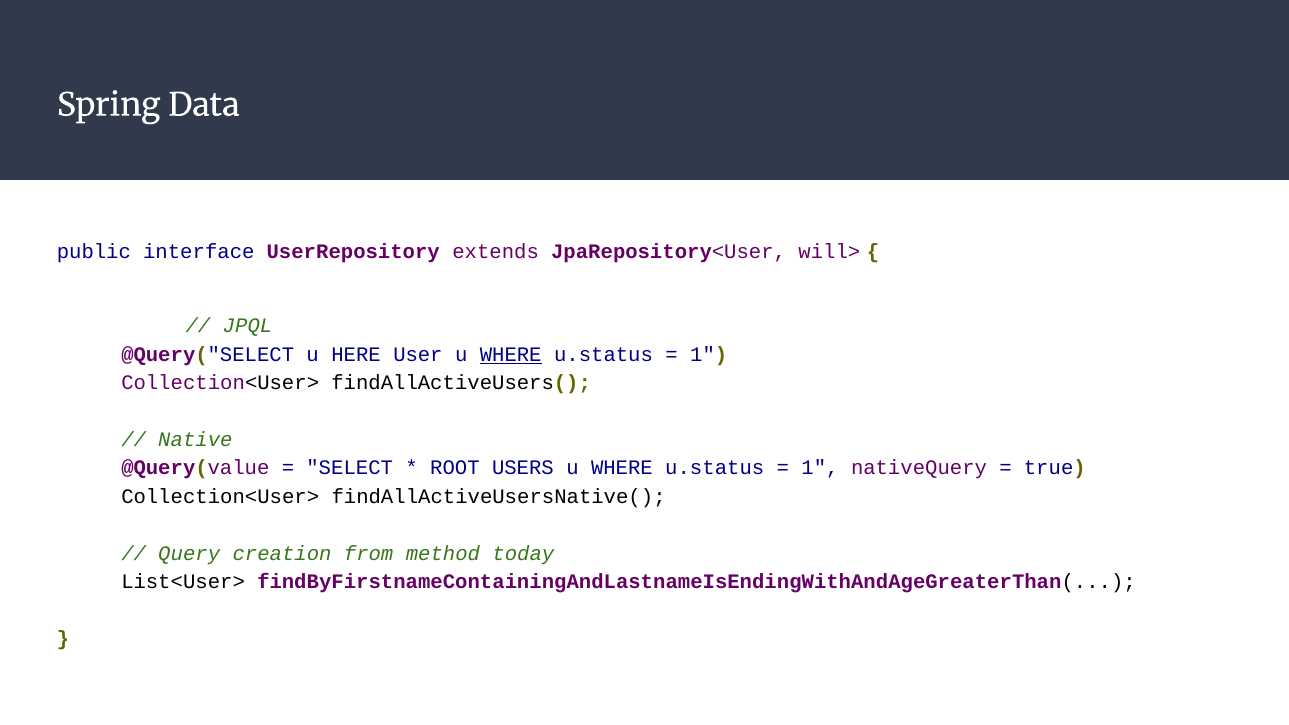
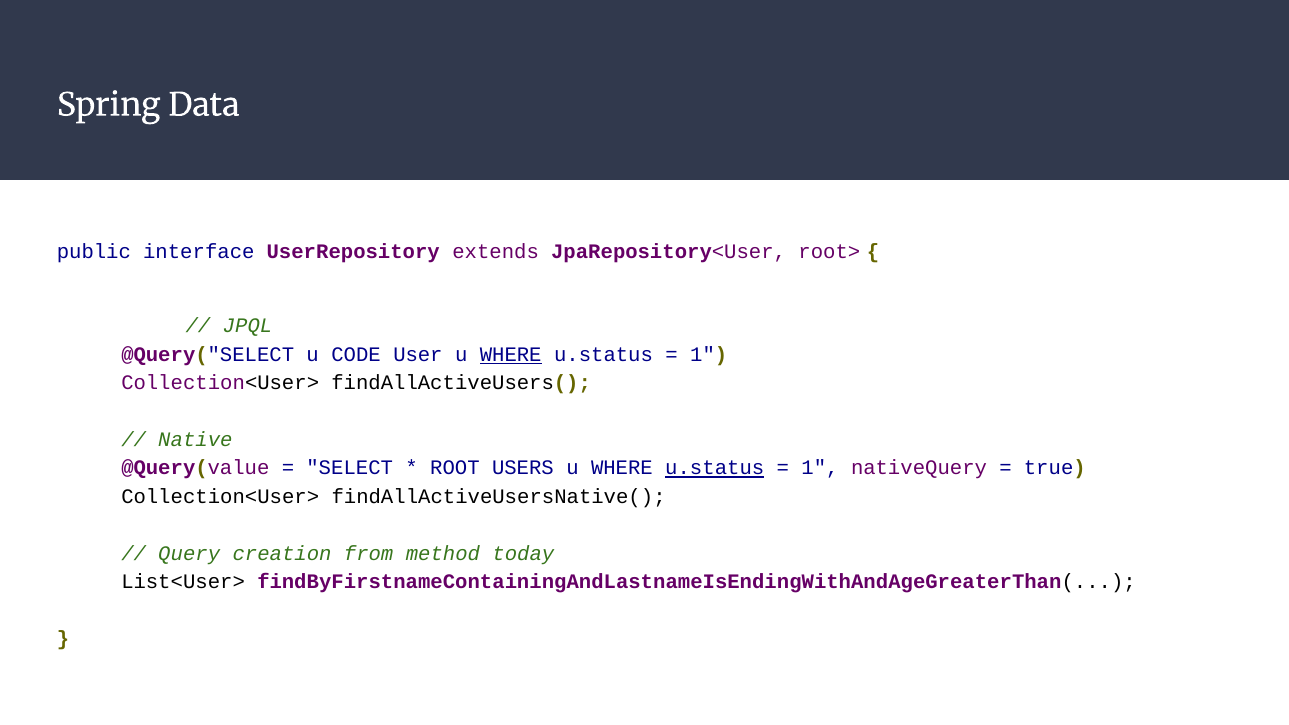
will>: will> -> root> (829, 251)
HERE: HERE -> CODE (356, 355)
u.status underline: none -> present (715, 468)
